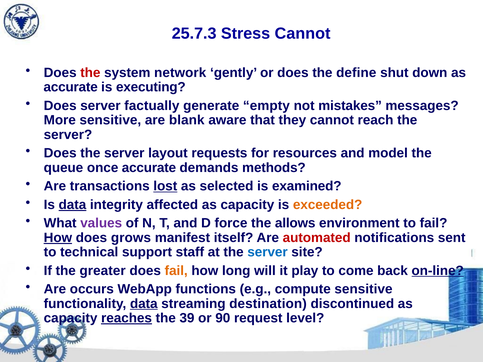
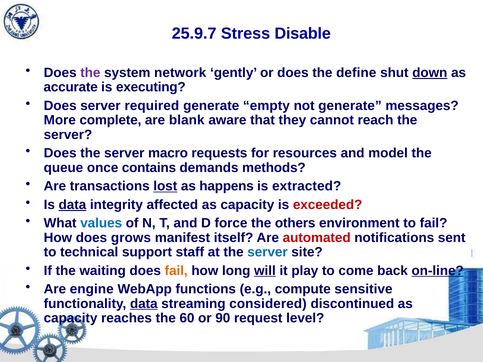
25.7.3: 25.7.3 -> 25.9.7 (194, 34)
Stress Cannot: Cannot -> Disable (303, 34)
the colour: red -> purple (90, 73)
down underline: none -> present (430, 73)
factually: factually -> required (152, 106)
not mistakes: mistakes -> generate (350, 106)
More sensitive: sensitive -> complete (110, 120)
layout: layout -> macro (168, 153)
once accurate: accurate -> contains (149, 168)
selected: selected -> happens (227, 186)
examined: examined -> extracted (307, 186)
exceeded colour: orange -> red (328, 205)
values colour: purple -> blue (101, 223)
allows: allows -> others (295, 223)
How underline: present -> none (58, 238)
greater: greater -> waiting (103, 271)
will underline: none -> present (265, 271)
occurs: occurs -> engine (92, 289)
destination: destination -> considered (268, 304)
reaches underline: present -> none (127, 318)
39: 39 -> 60 (187, 318)
